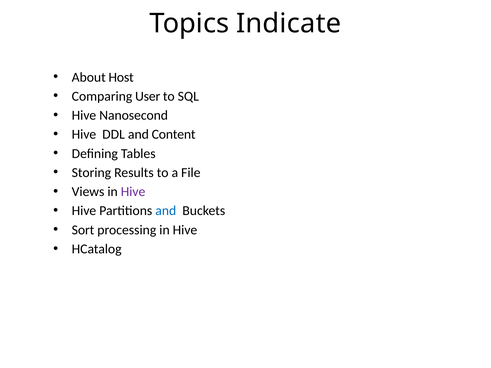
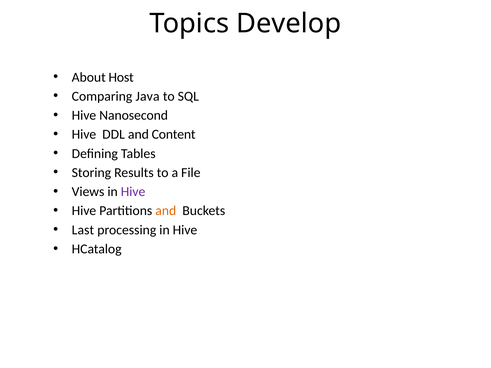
Indicate: Indicate -> Develop (289, 23)
User: User -> Java (148, 96)
and colour: blue -> orange (166, 211)
Sort: Sort -> Last (83, 230)
